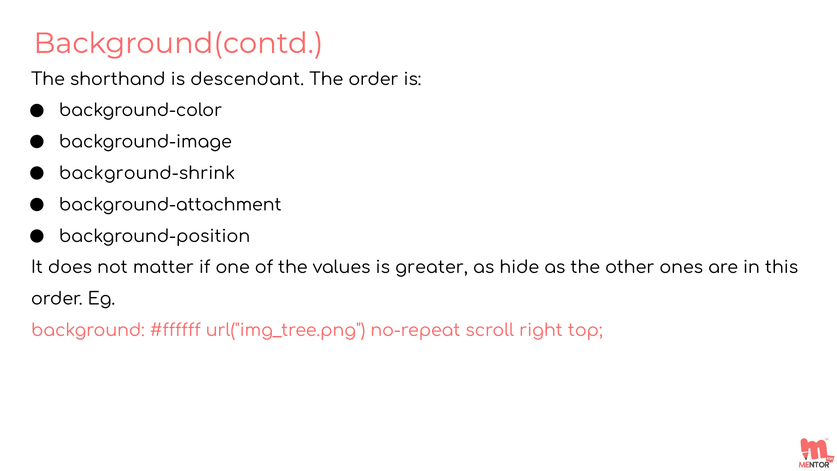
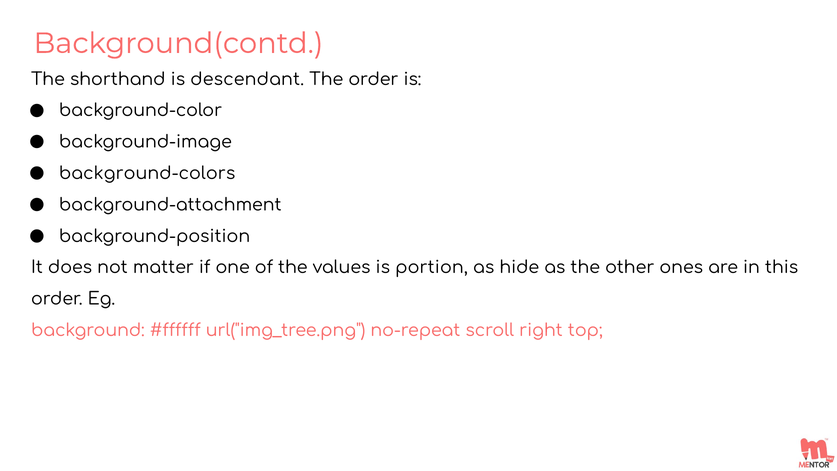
background-shrink: background-shrink -> background-colors (147, 173)
greater: greater -> portion (432, 268)
